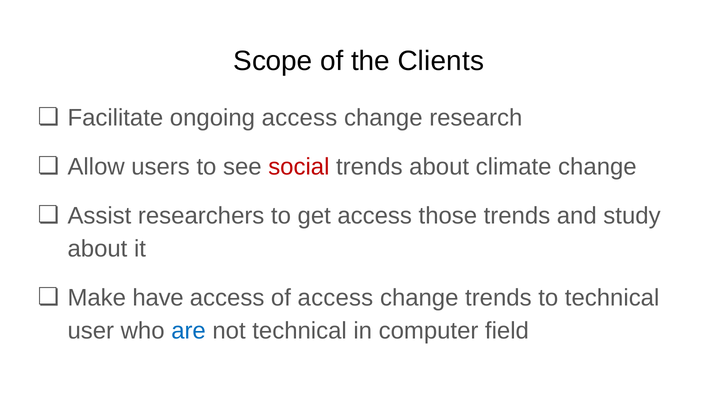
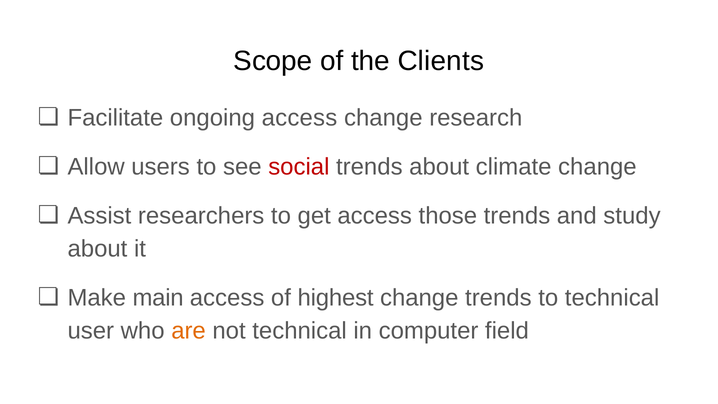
have: have -> main (158, 298)
of access: access -> highest (336, 298)
are colour: blue -> orange (189, 331)
